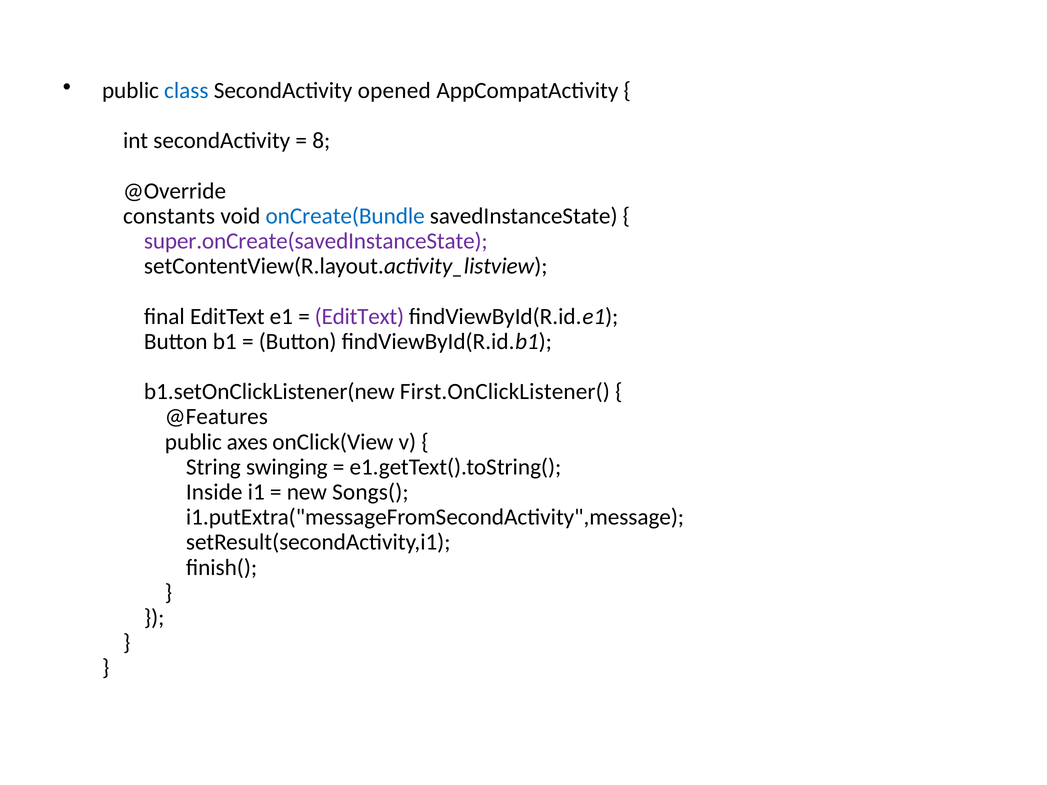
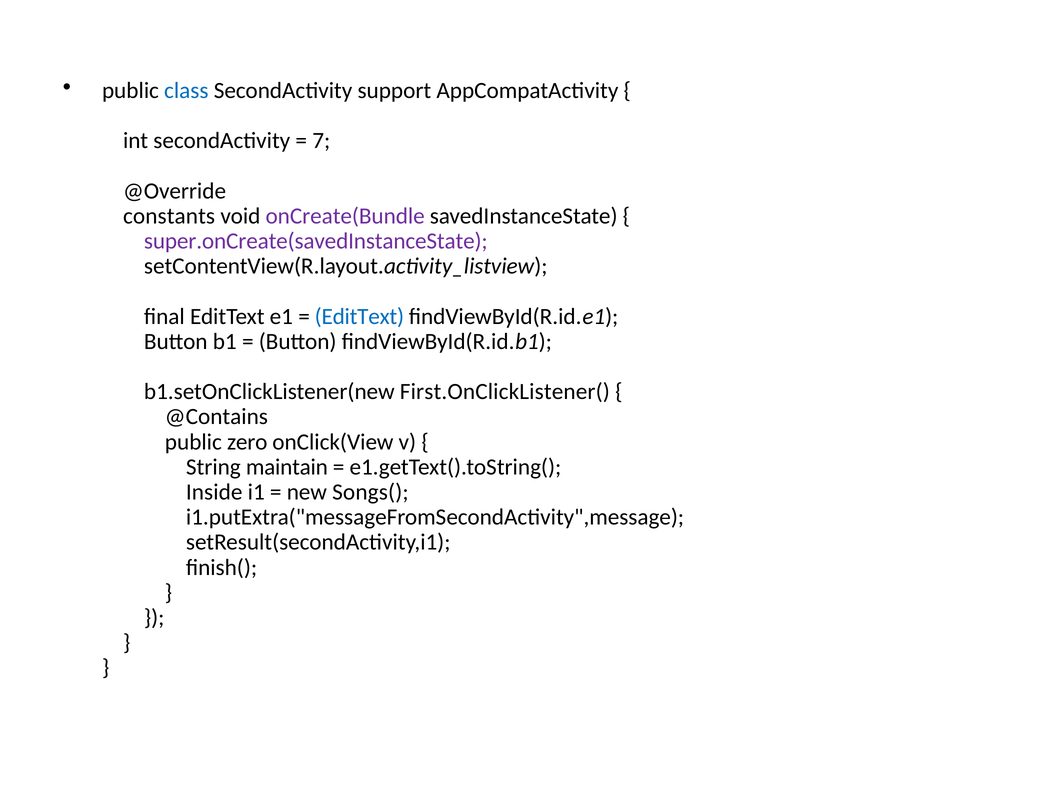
opened: opened -> support (394, 91)
8: 8 -> 7 (321, 141)
onCreate(Bundle colour: blue -> purple (345, 216)
EditText colour: purple -> blue (359, 317)
@Features: @Features -> @Contains (216, 417)
axes: axes -> zero (247, 442)
swinging: swinging -> maintain (287, 467)
